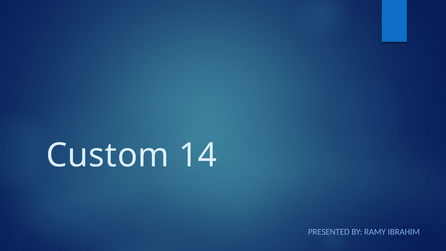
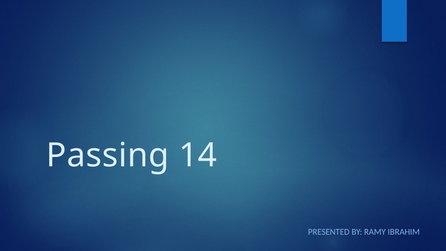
Custom: Custom -> Passing (108, 155)
